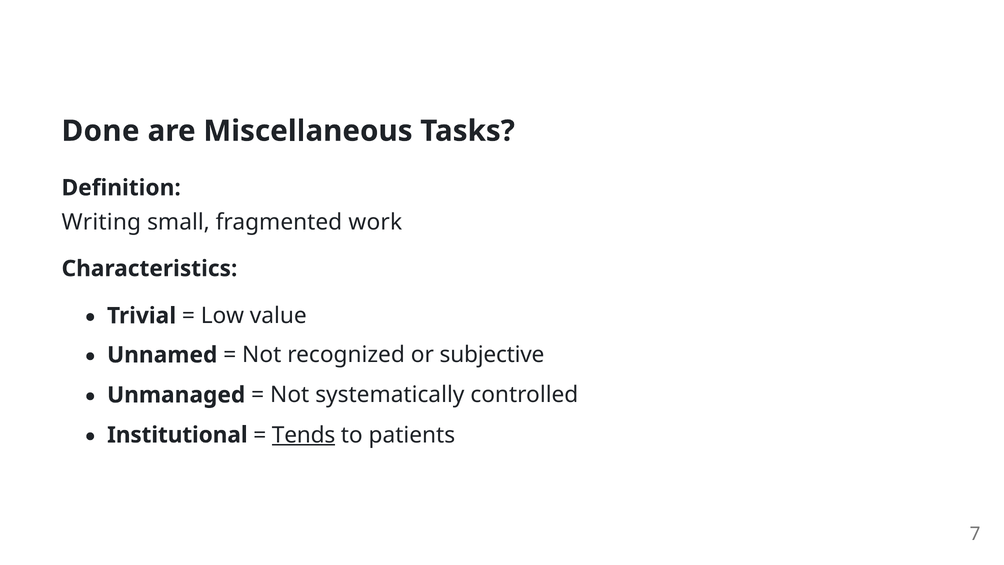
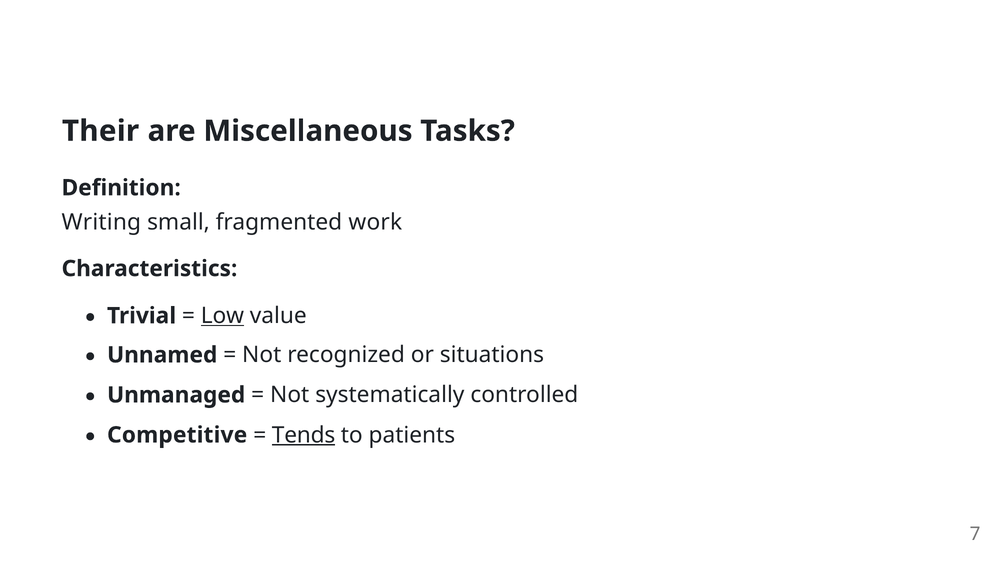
Done: Done -> Their (101, 131)
Low underline: none -> present (222, 316)
subjective: subjective -> situations (492, 355)
Institutional: Institutional -> Competitive (177, 435)
